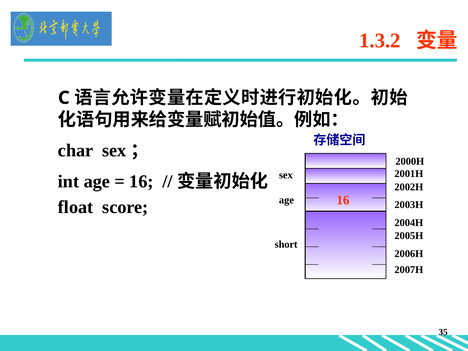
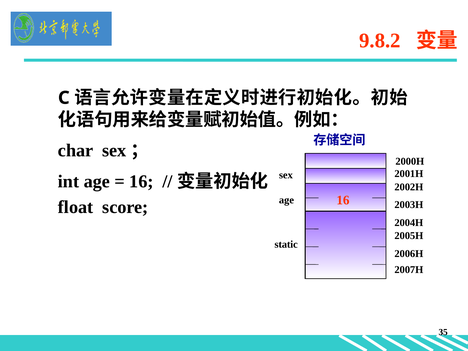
1.3.2: 1.3.2 -> 9.8.2 (380, 41)
short: short -> static (286, 244)
